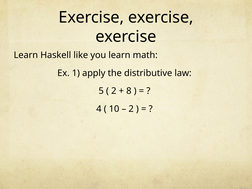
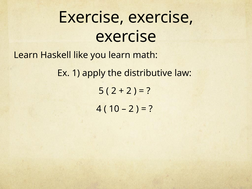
8: 8 -> 2 (129, 91)
